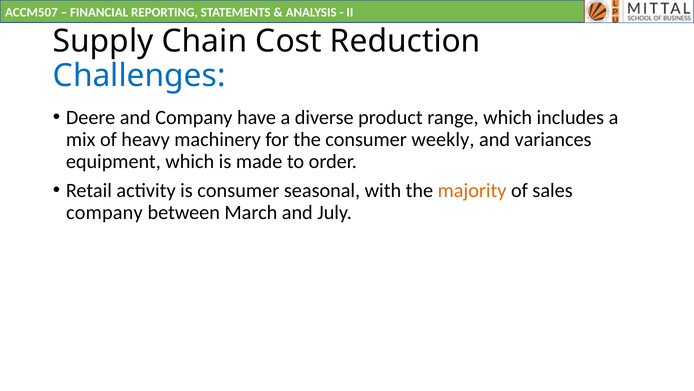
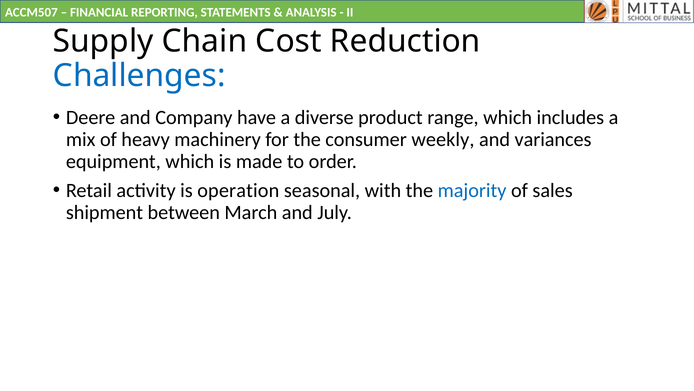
is consumer: consumer -> operation (238, 190)
majority colour: orange -> blue (472, 190)
company: company -> shipment (104, 212)
